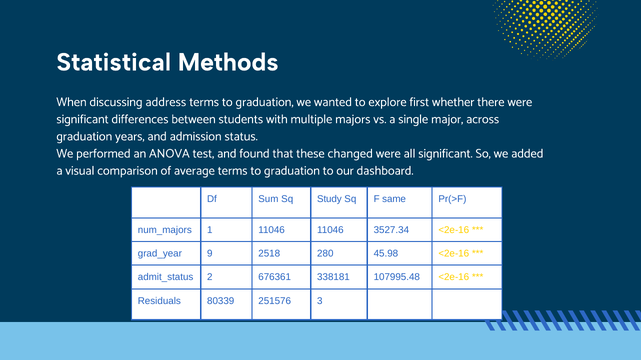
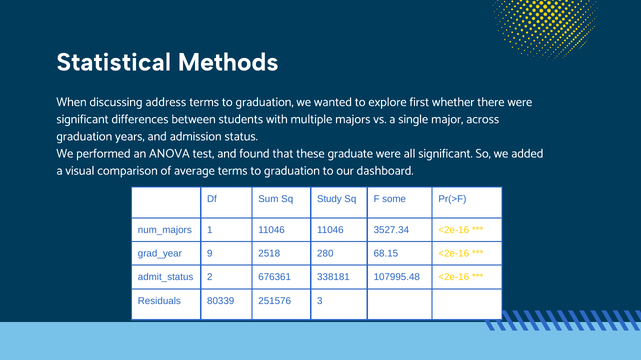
changed: changed -> graduate (350, 154)
same: same -> some (394, 199)
45.98: 45.98 -> 68.15 (386, 254)
